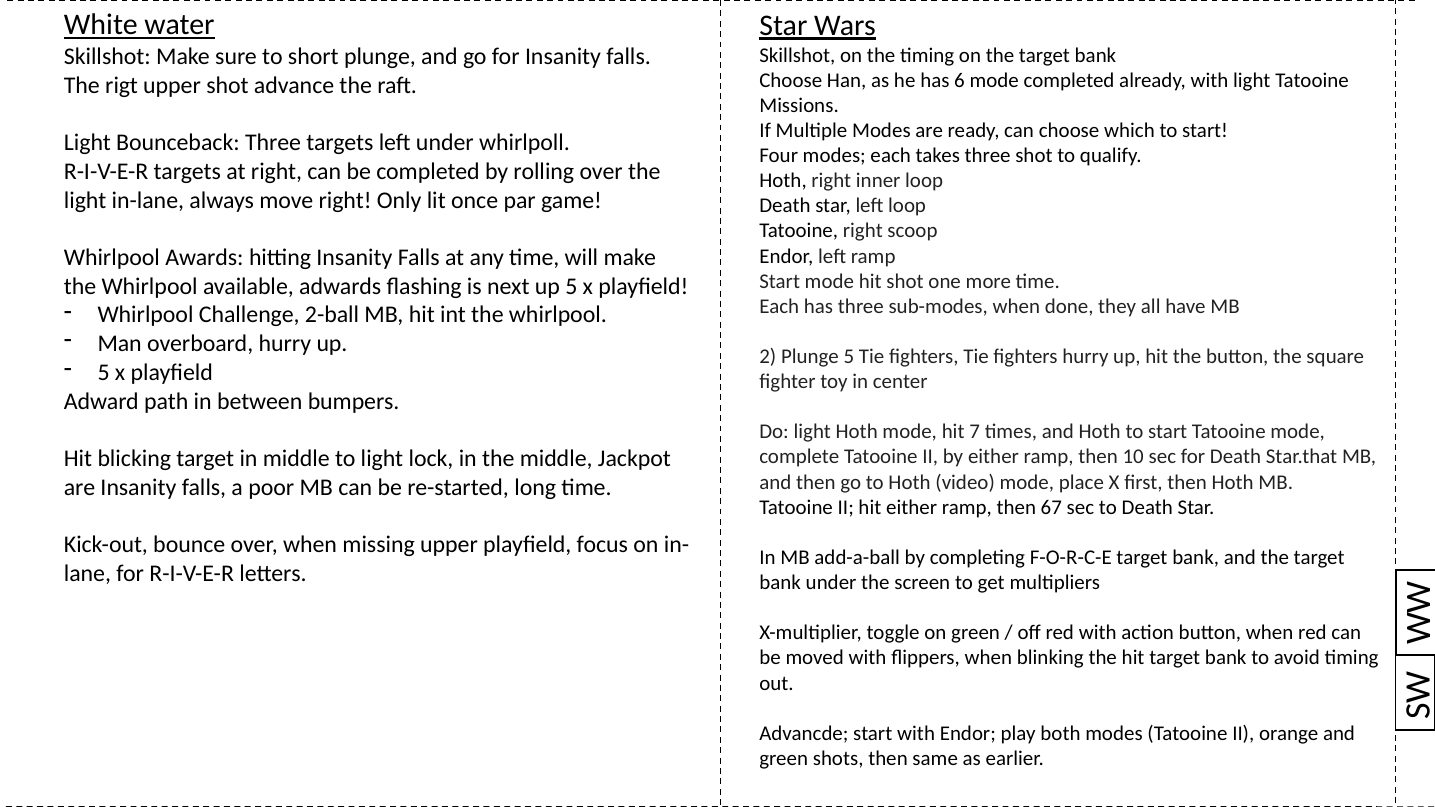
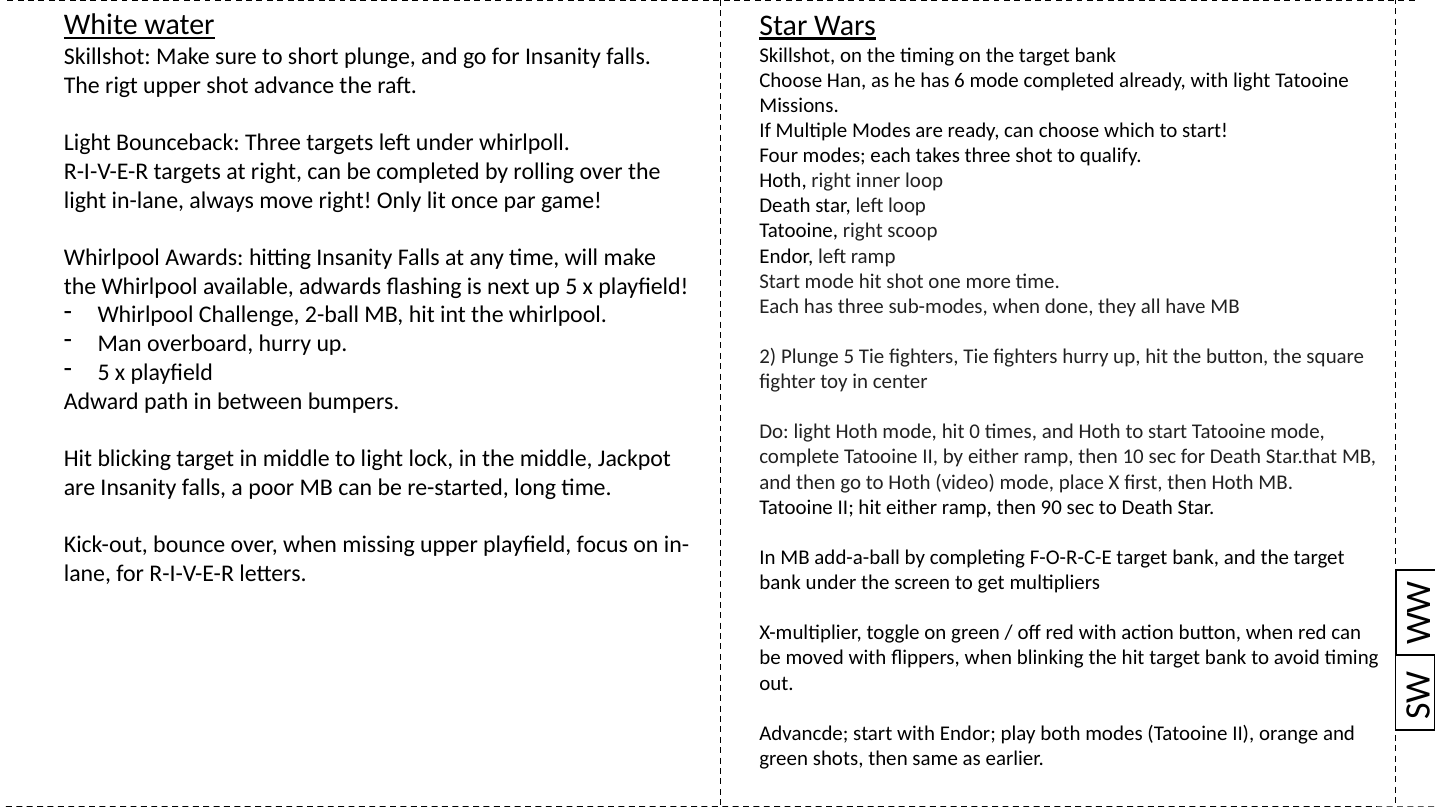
7: 7 -> 0 (975, 432)
67: 67 -> 90 (1051, 507)
